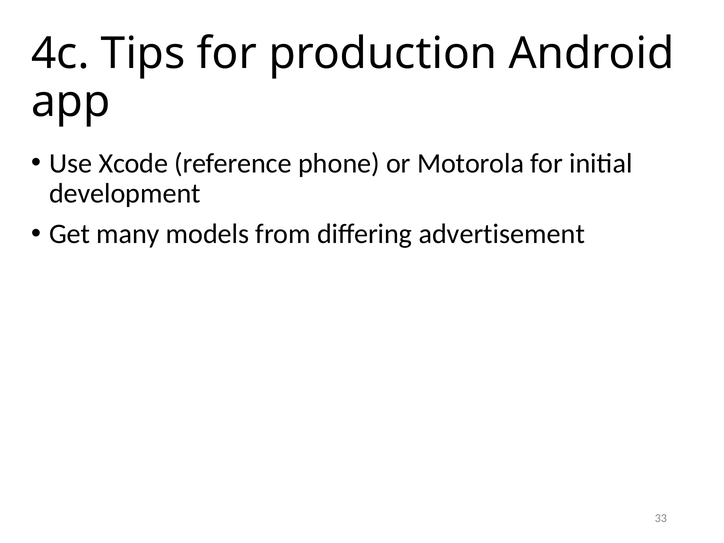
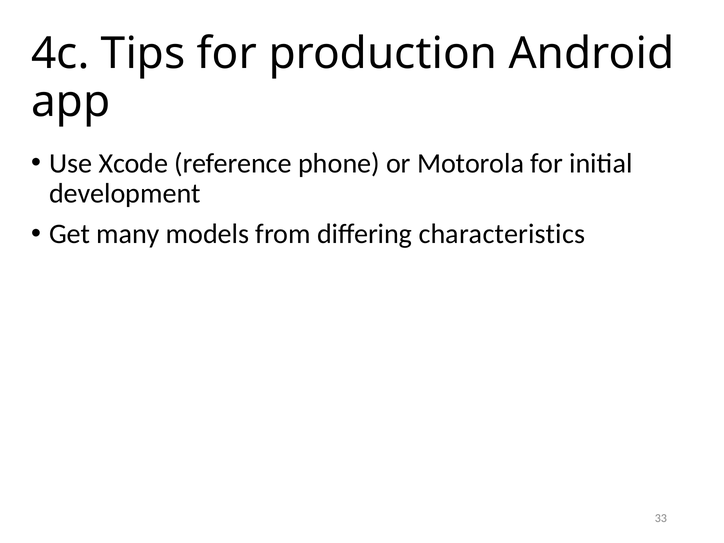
advertisement: advertisement -> characteristics (502, 234)
